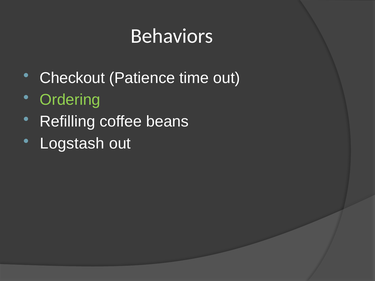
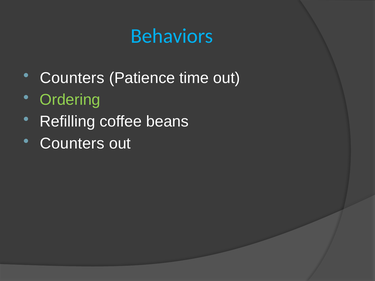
Behaviors colour: white -> light blue (172, 36)
Checkout: Checkout -> Counters (72, 78)
Logstash: Logstash -> Counters (72, 144)
